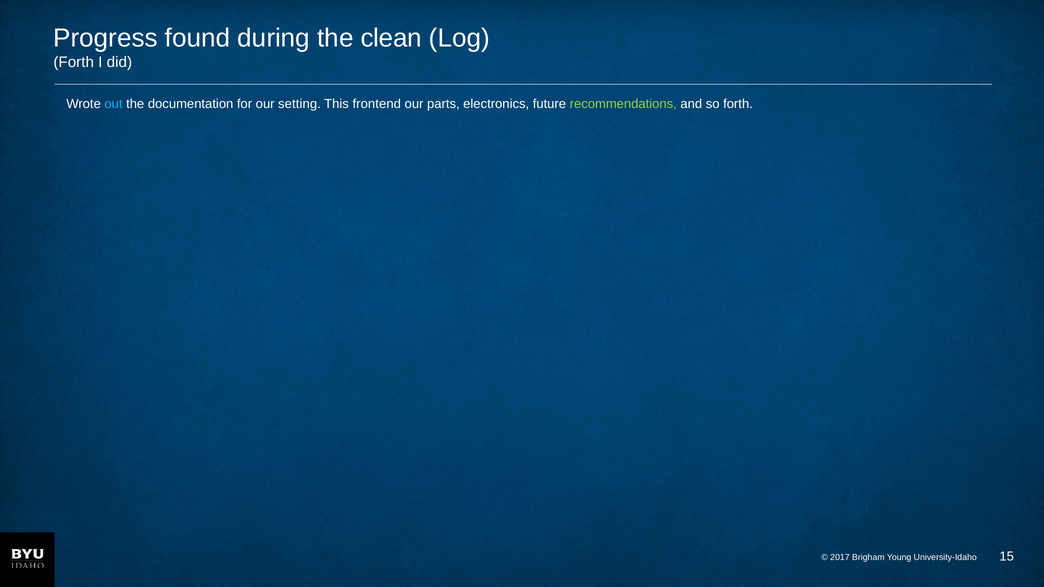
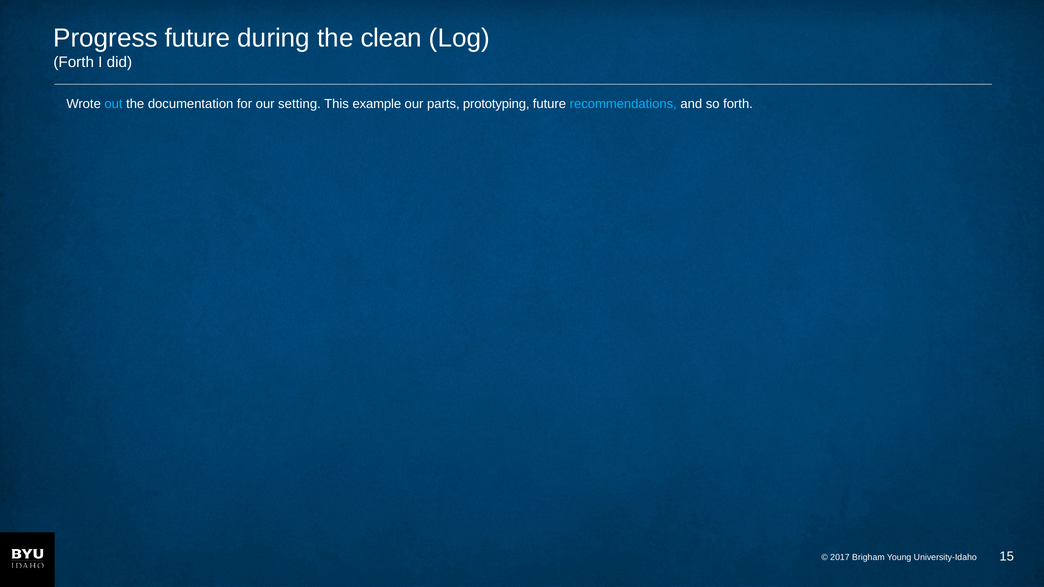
Progress found: found -> future (198, 38)
frontend: frontend -> example (377, 104)
electronics: electronics -> prototyping (496, 104)
recommendations colour: light green -> light blue (623, 104)
